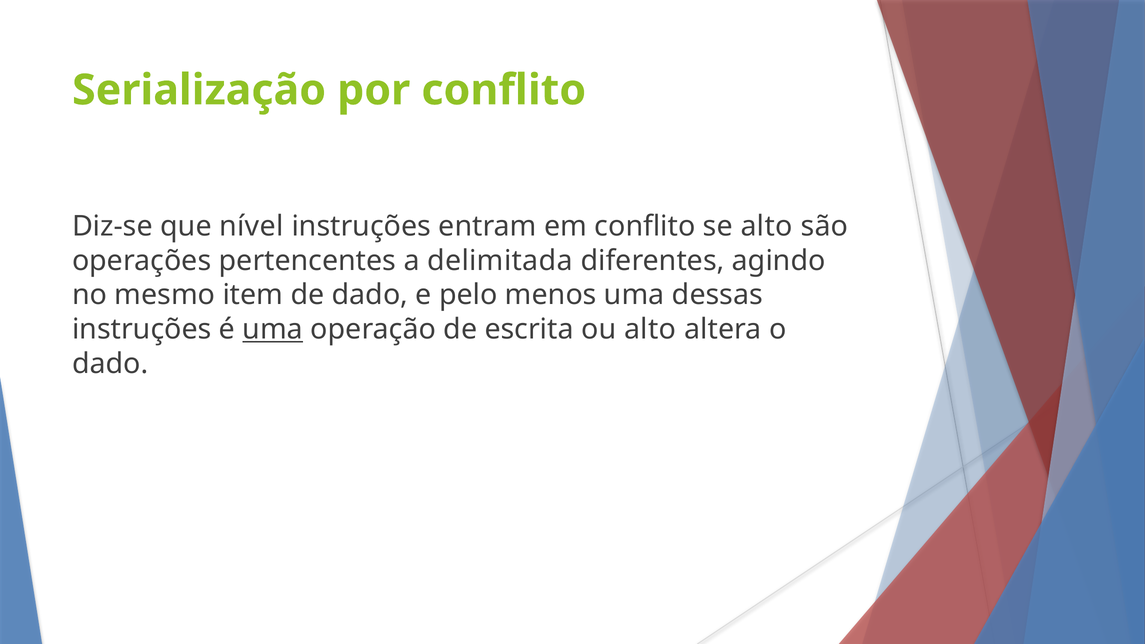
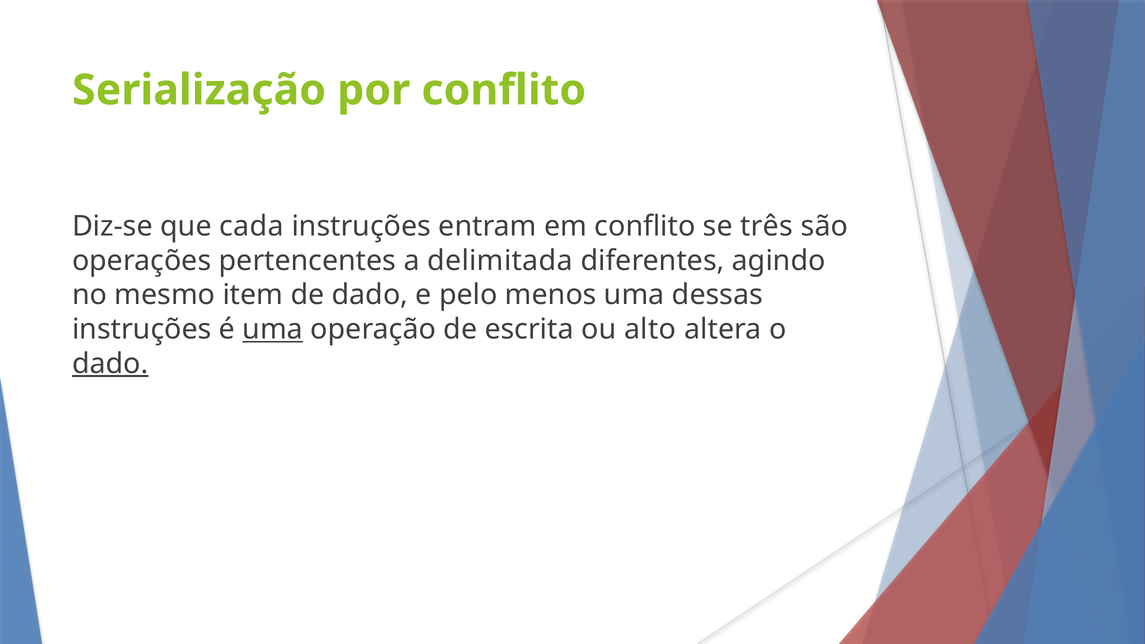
nível: nível -> cada (251, 226)
se alto: alto -> três (767, 226)
dado underline: none -> present (110, 364)
